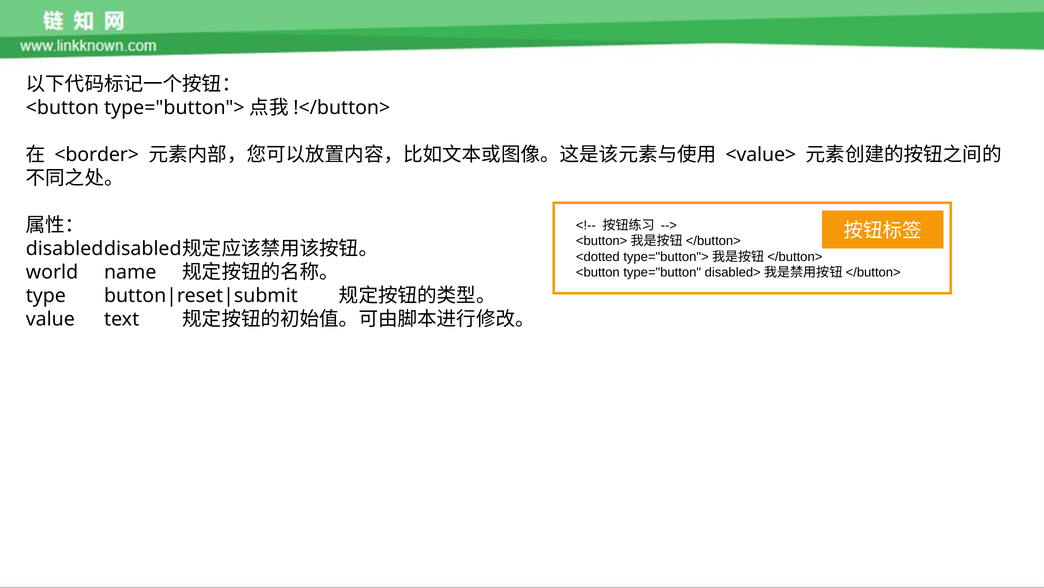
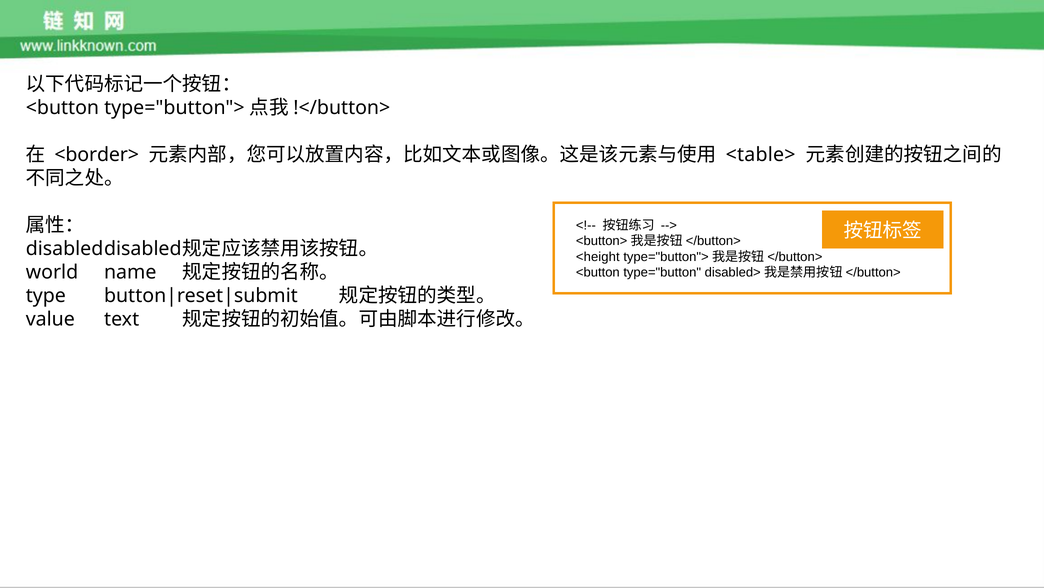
<value>: <value> -> <table> (761, 154)
<dotted: <dotted -> <height (598, 256)
